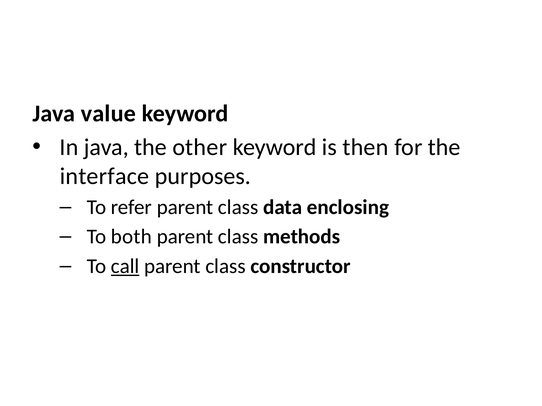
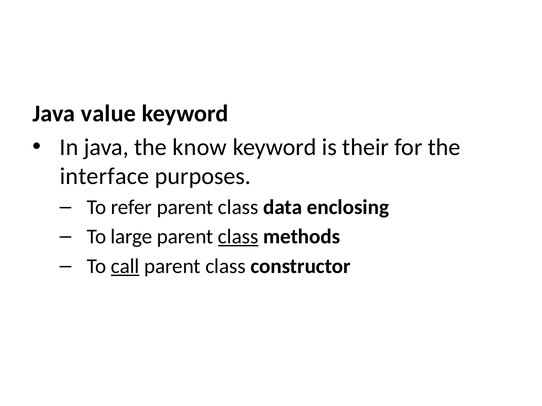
other: other -> know (200, 147)
then: then -> their (366, 147)
both: both -> large (132, 237)
class underline: none -> present (238, 237)
